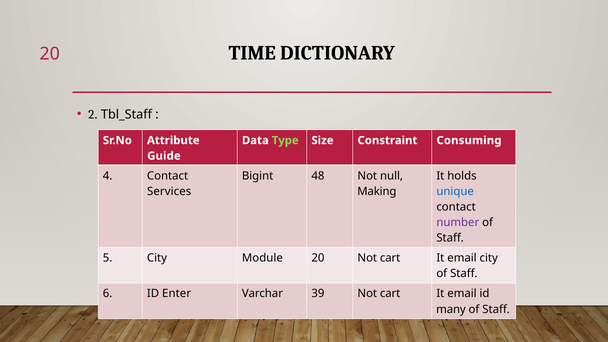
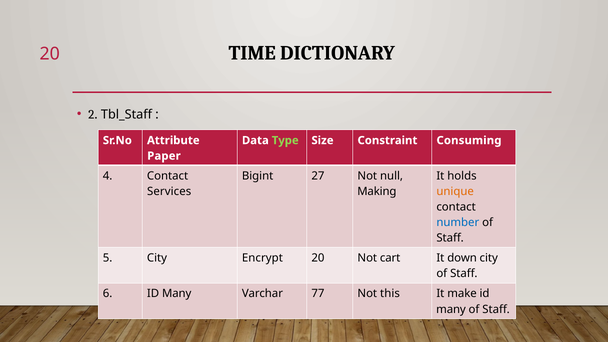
Guide: Guide -> Paper (164, 156)
48: 48 -> 27 (318, 176)
unique colour: blue -> orange (455, 192)
number colour: purple -> blue (458, 223)
Module: Module -> Encrypt (262, 258)
email: email -> down (462, 258)
6 ID Enter: Enter -> Many (177, 294)
39: 39 -> 77 (318, 294)
cart: cart -> this (390, 294)
email: email -> make (462, 294)
